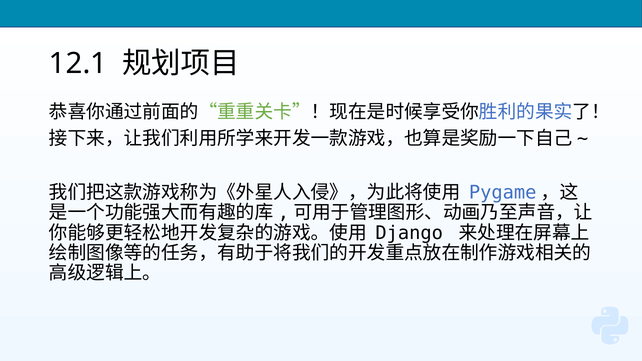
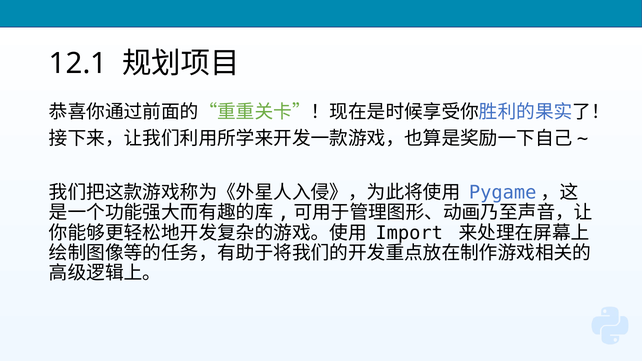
Django: Django -> Import (409, 233)
